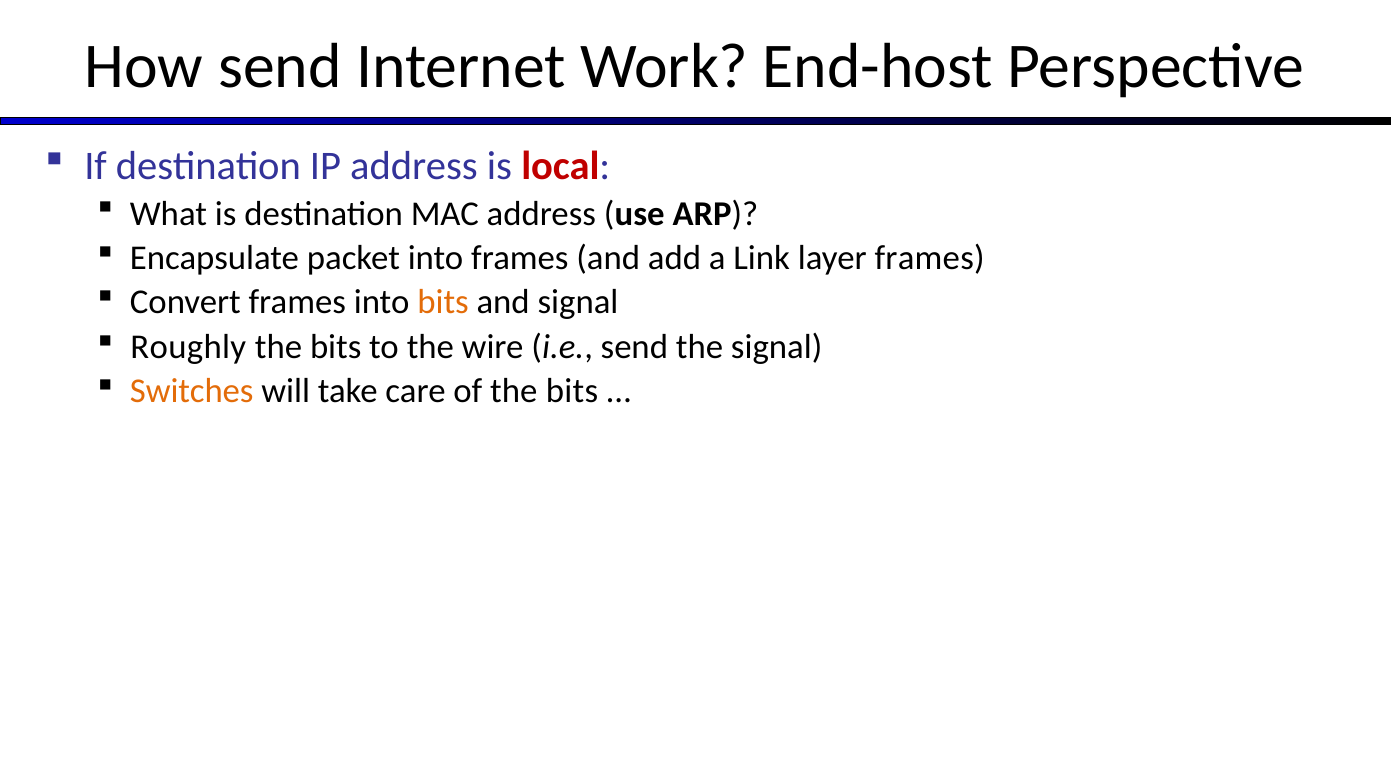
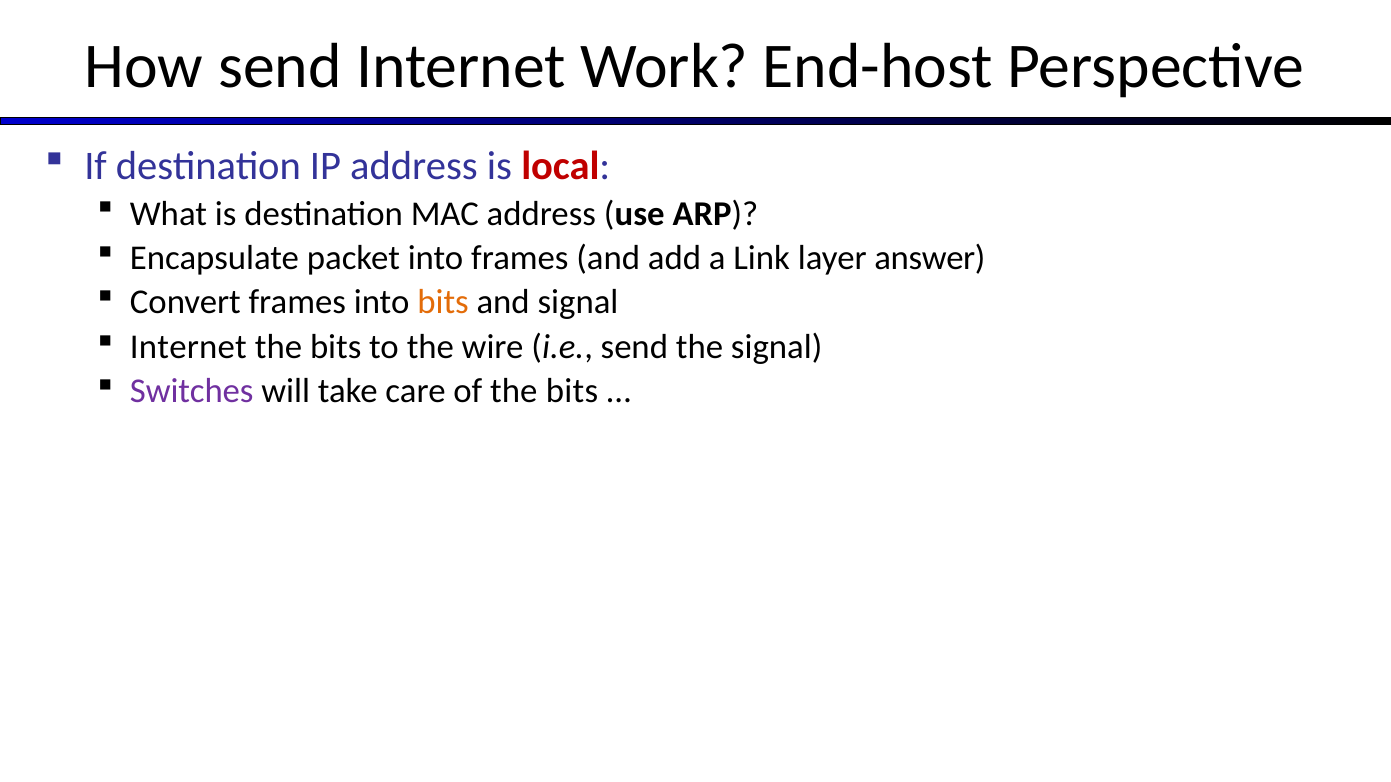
layer frames: frames -> answer (930, 258)
Roughly: Roughly -> Internet (188, 347)
Switches colour: orange -> purple (192, 392)
